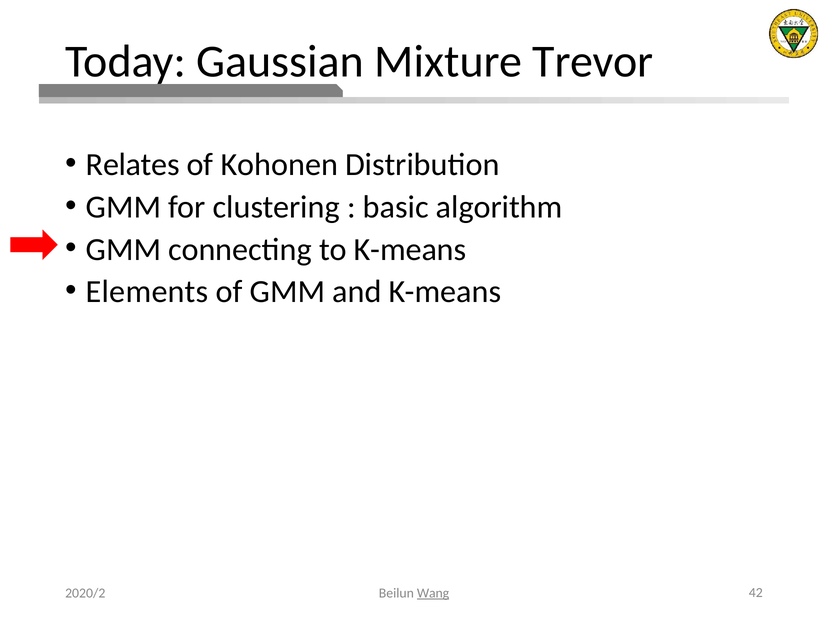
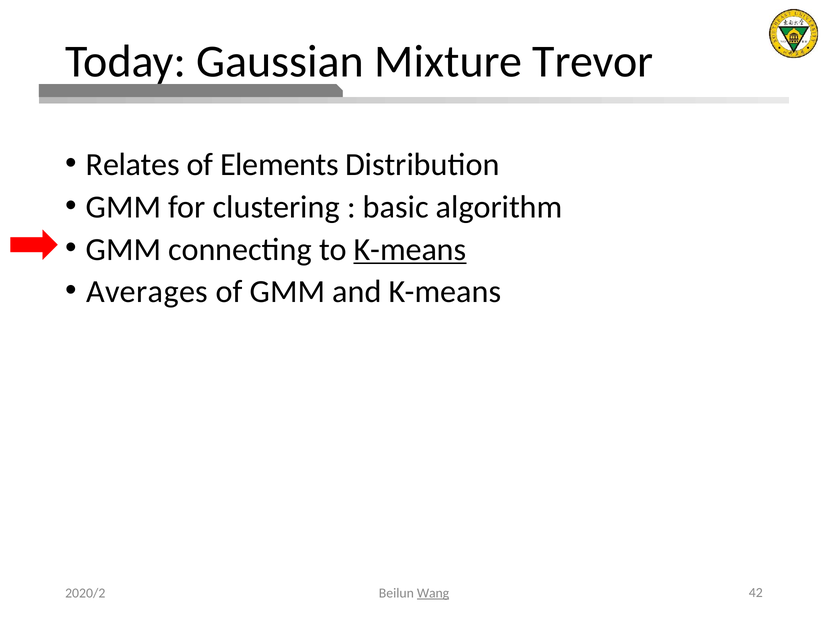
Kohonen: Kohonen -> Elements (279, 164)
K-means underline: none -> present (410, 249)
Elements: Elements -> Averages (147, 292)
